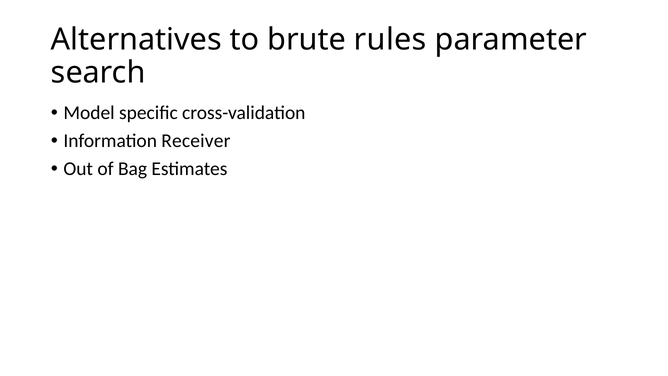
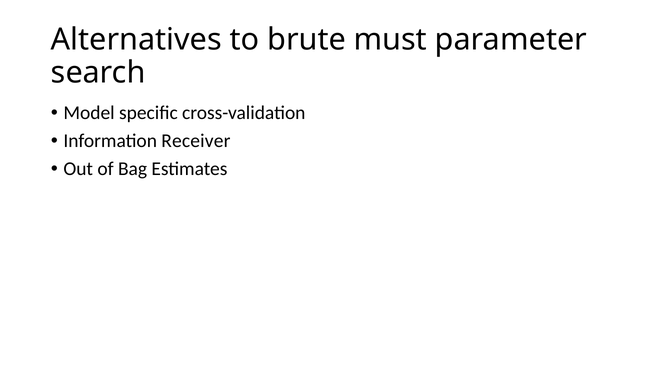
rules: rules -> must (390, 40)
